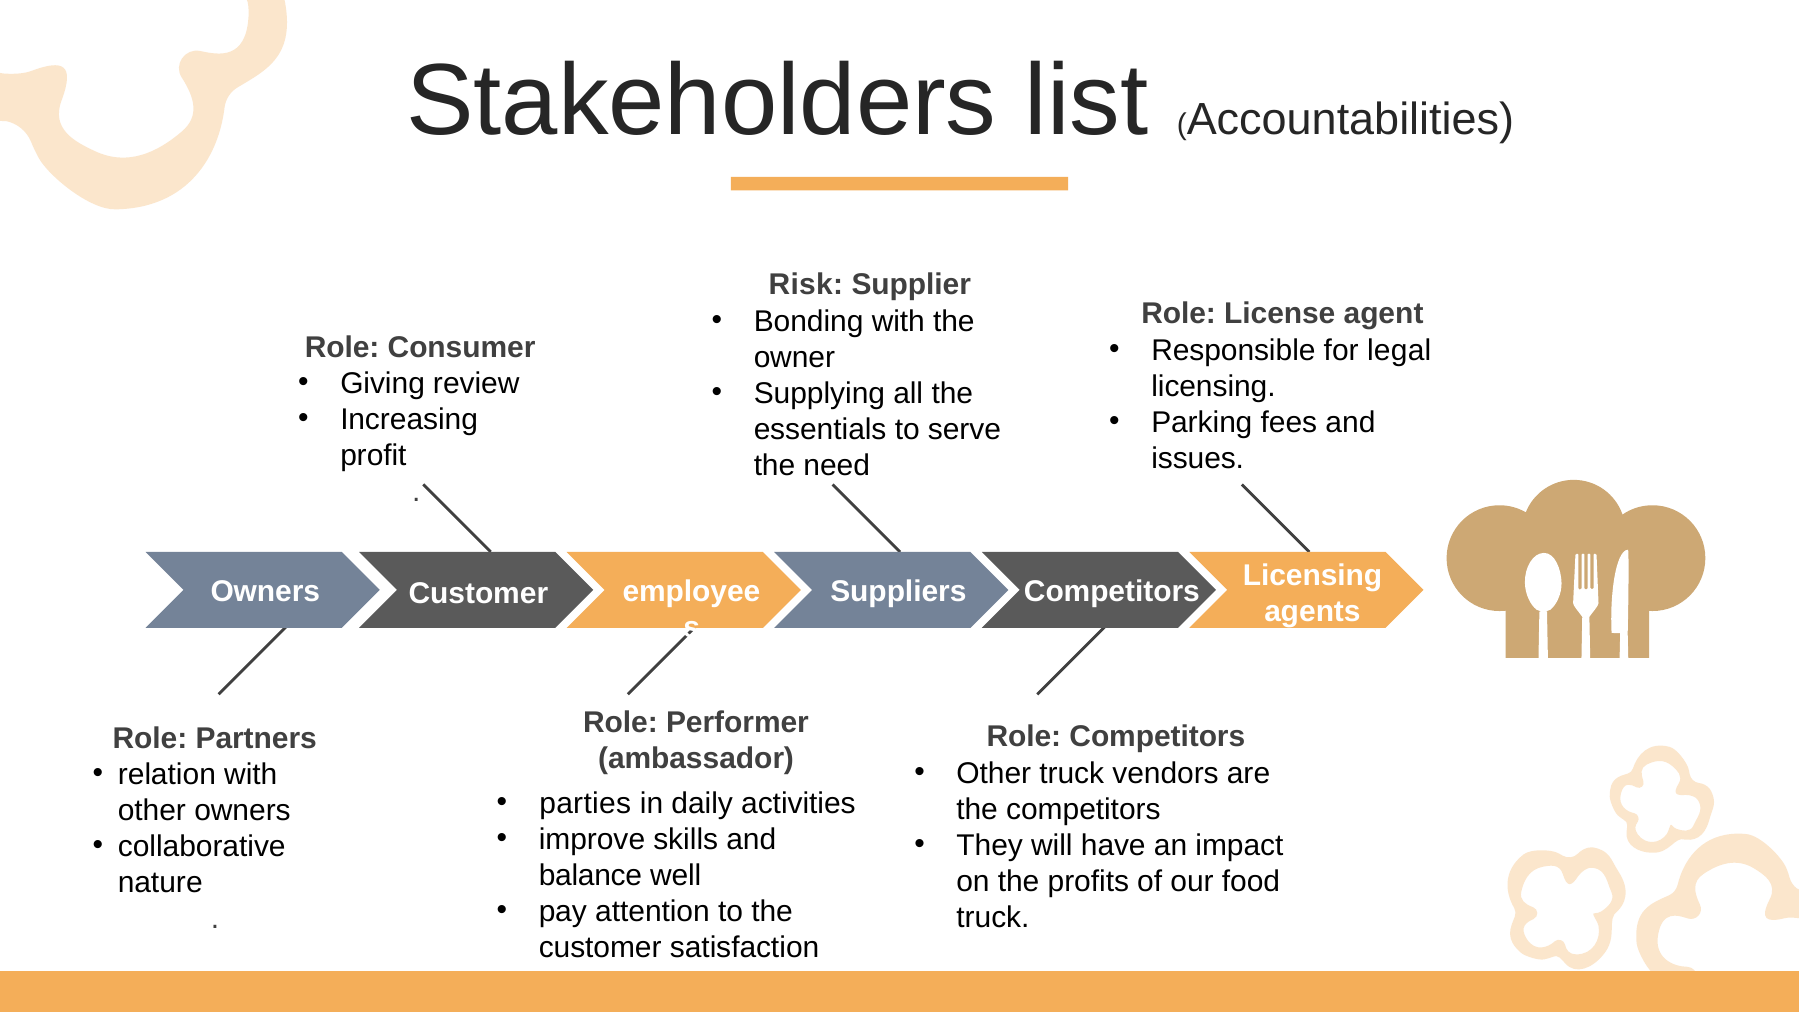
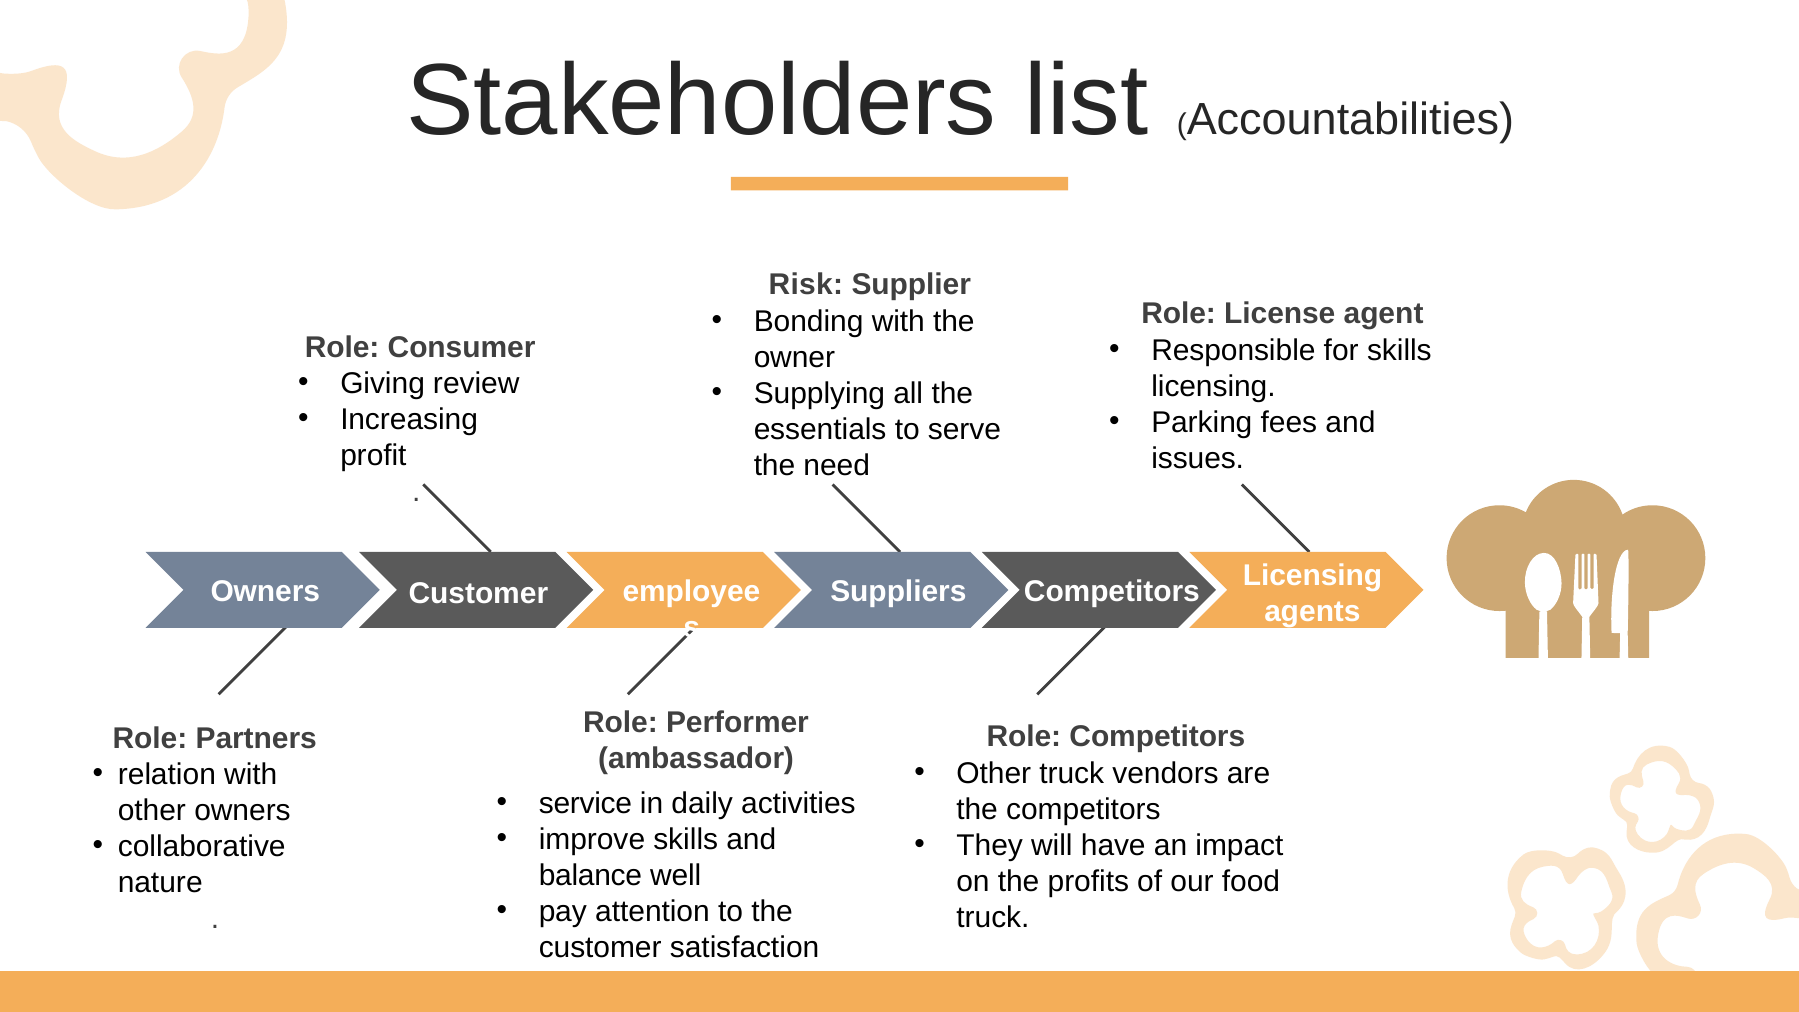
for legal: legal -> skills (1399, 350)
parties: parties -> service (585, 804)
